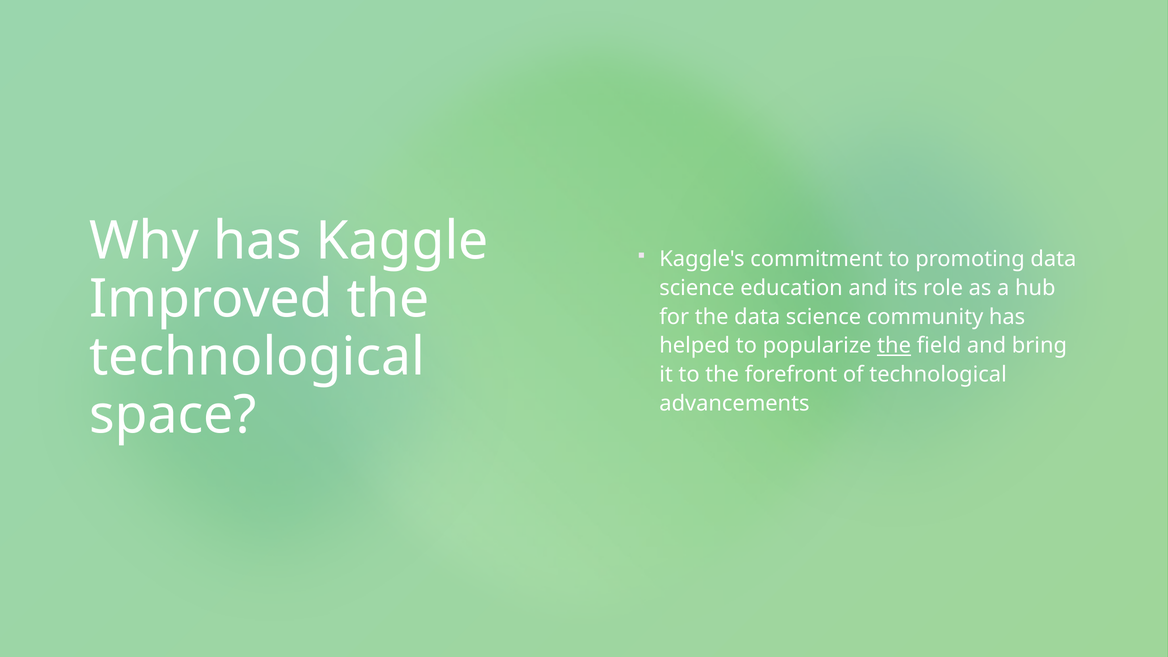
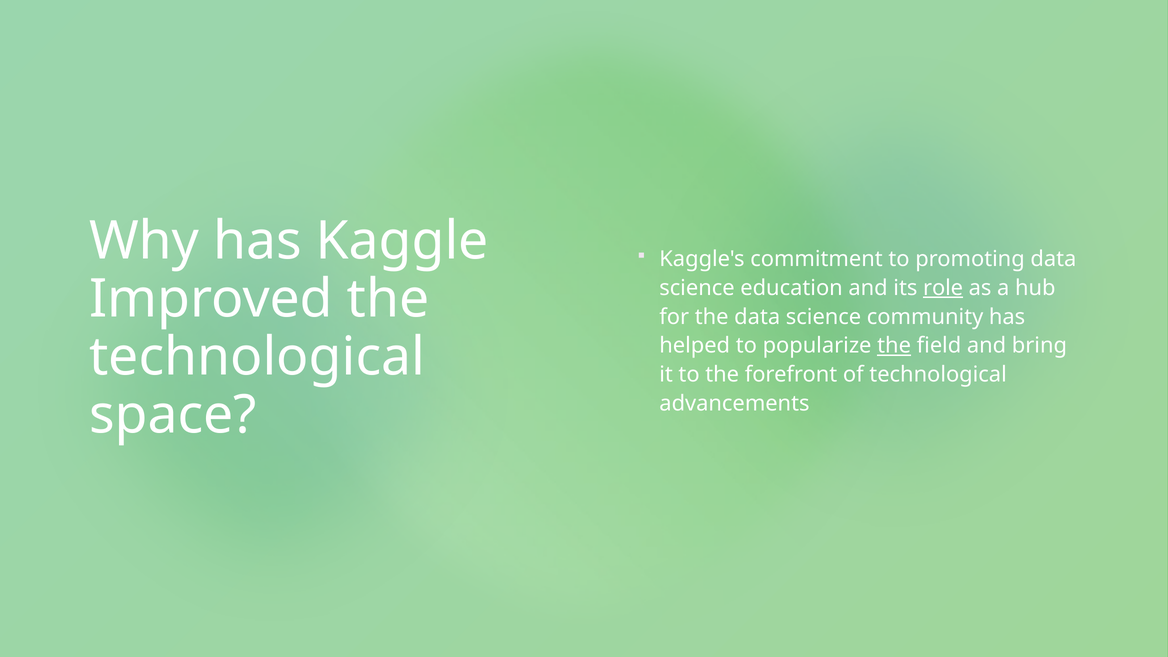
role underline: none -> present (943, 288)
